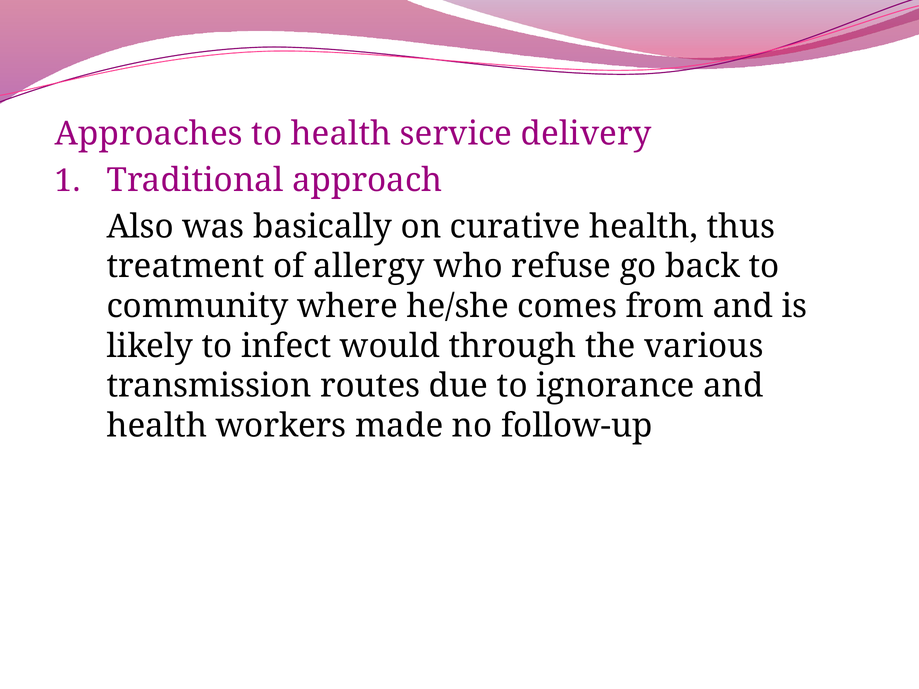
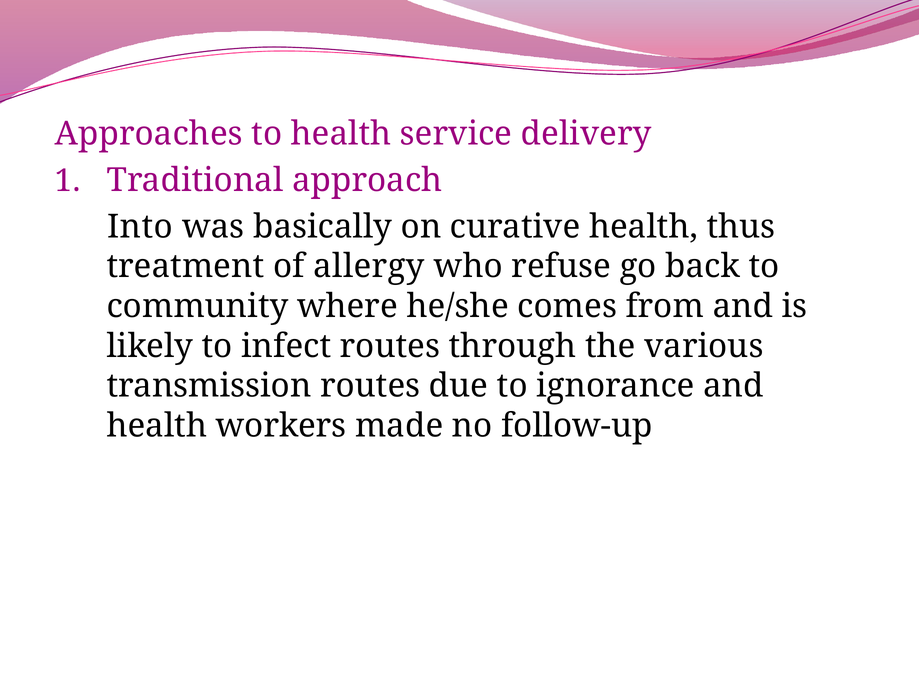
Also: Also -> Into (140, 227)
infect would: would -> routes (390, 346)
